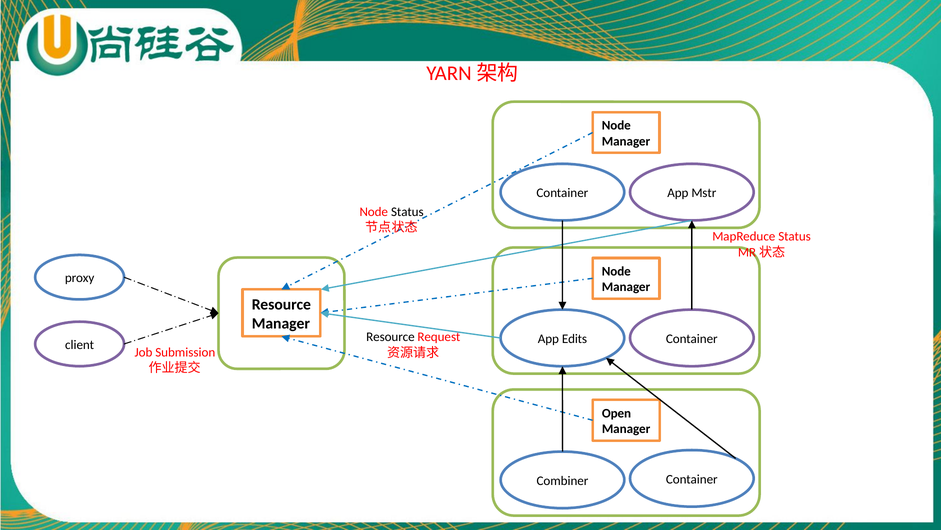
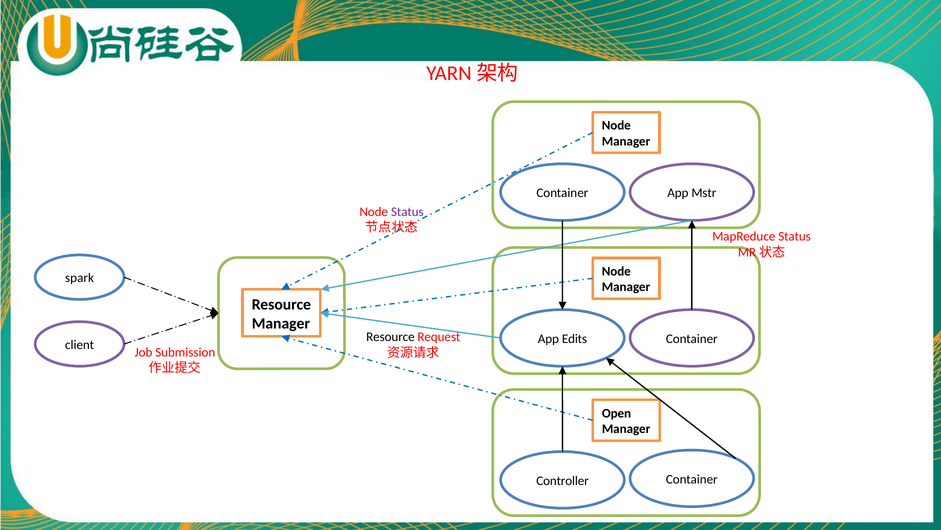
Status colour: black -> purple (407, 212)
proxy: proxy -> spark (80, 278)
Combiner: Combiner -> Controller (562, 480)
